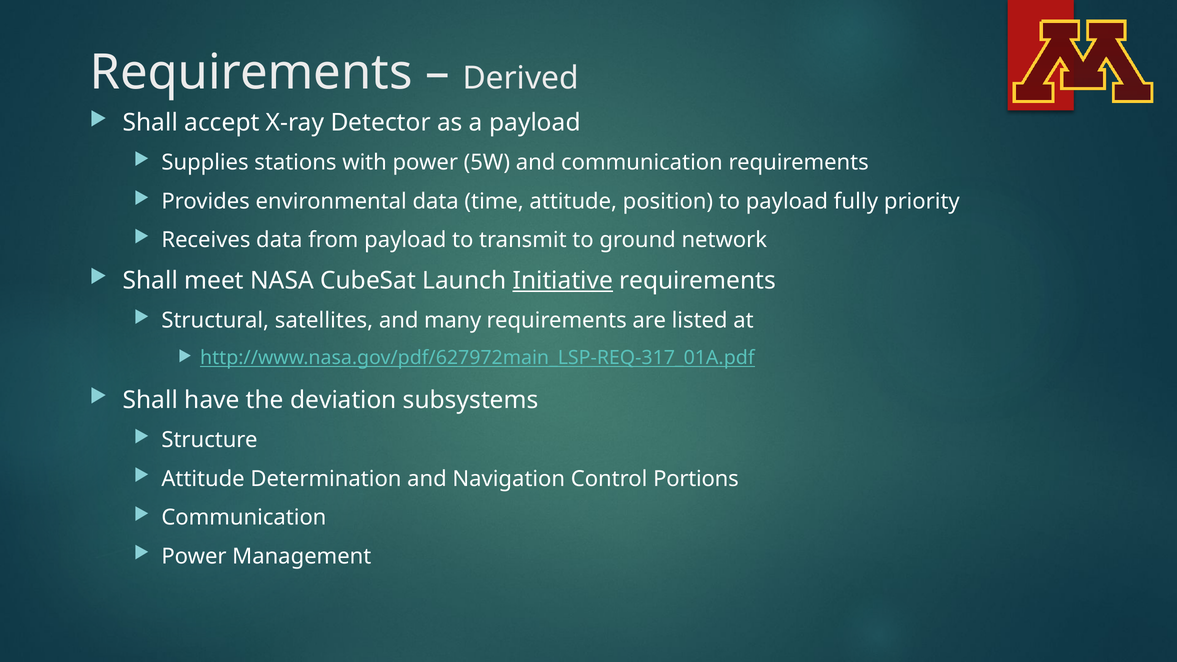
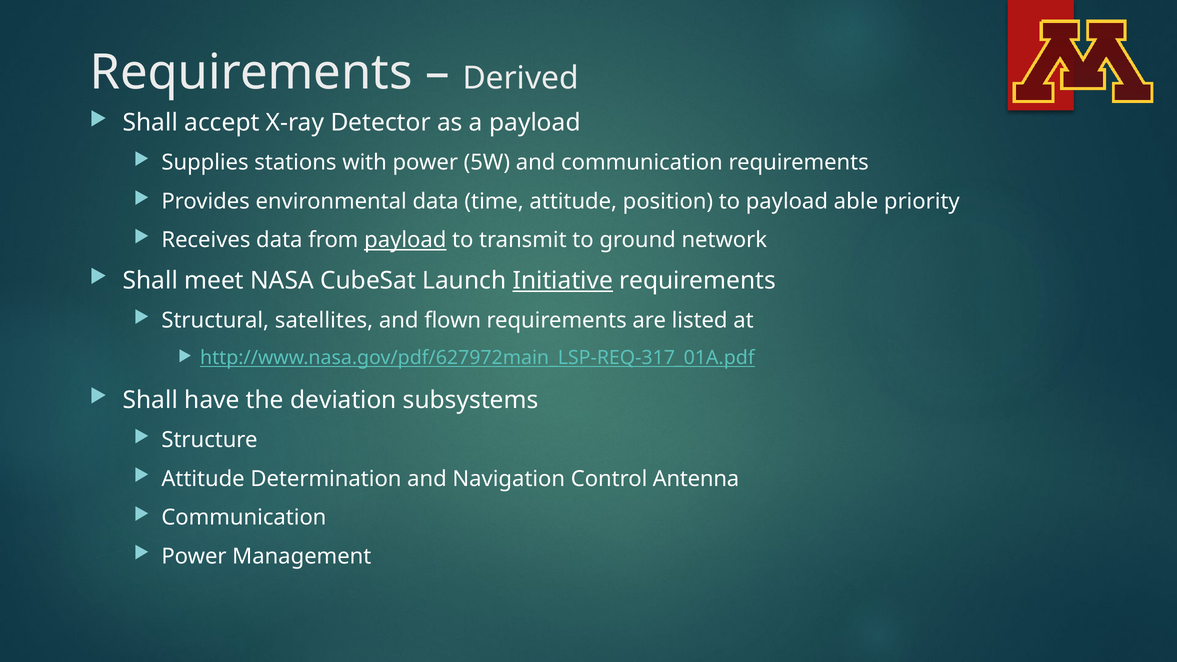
fully: fully -> able (856, 201)
payload underline: none -> present (405, 240)
many: many -> flown (453, 321)
Portions: Portions -> Antenna (696, 479)
